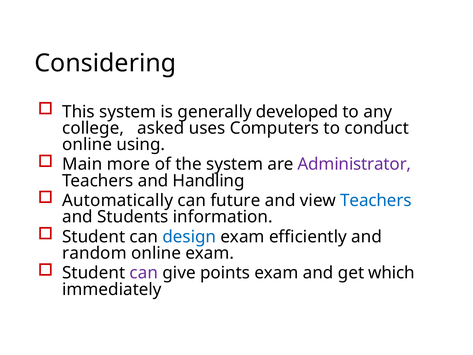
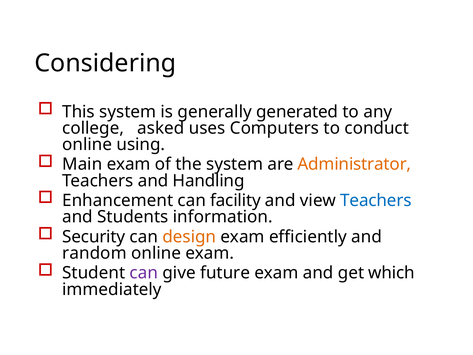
developed: developed -> generated (297, 112)
Main more: more -> exam (129, 164)
Administrator colour: purple -> orange (354, 164)
Automatically: Automatically -> Enhancement (118, 200)
future: future -> facility (235, 200)
Student: Student -> Security (94, 237)
design colour: blue -> orange (189, 237)
points: points -> future (225, 273)
